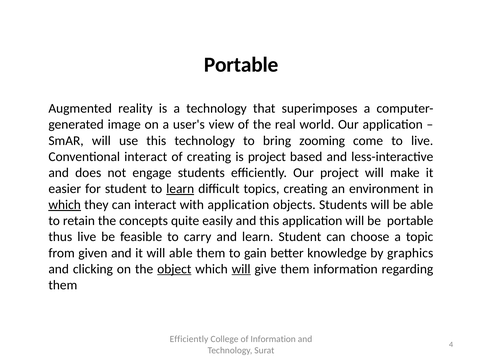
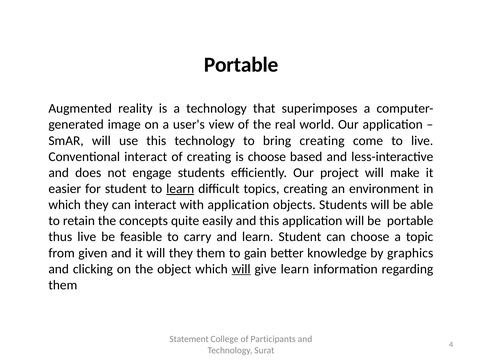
bring zooming: zooming -> creating (322, 141)
is project: project -> choose (267, 157)
which underline: present -> none (65, 205)
will able: able -> they (181, 253)
object underline: present -> none (174, 269)
give them: them -> learn (295, 269)
Efficiently: Efficiently -> Statement (189, 340)
of Information: Information -> Participants (273, 340)
